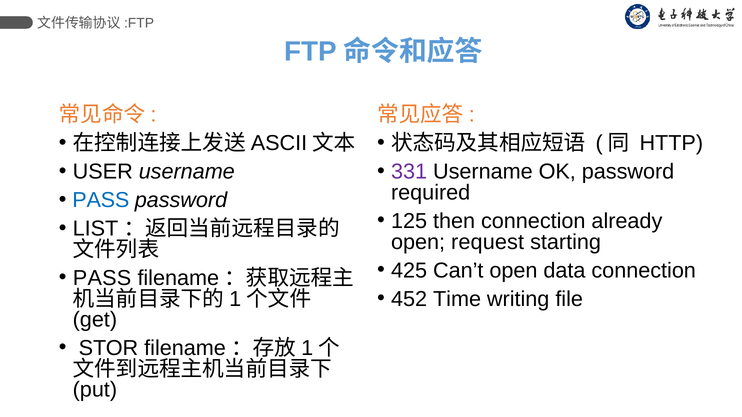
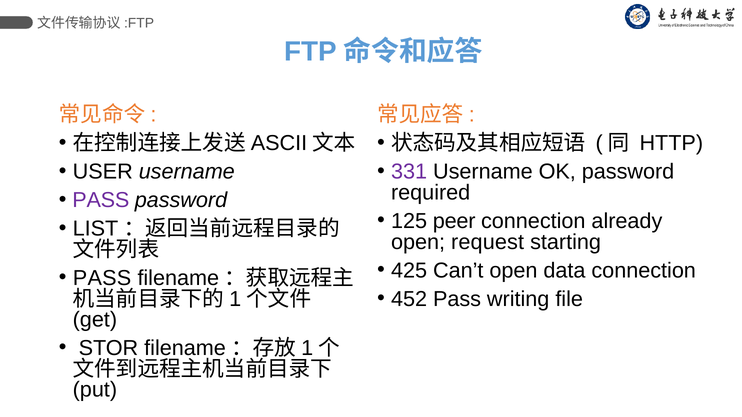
PASS colour: blue -> purple (101, 201)
then: then -> peer (454, 221)
452 Time: Time -> Pass (457, 299)
